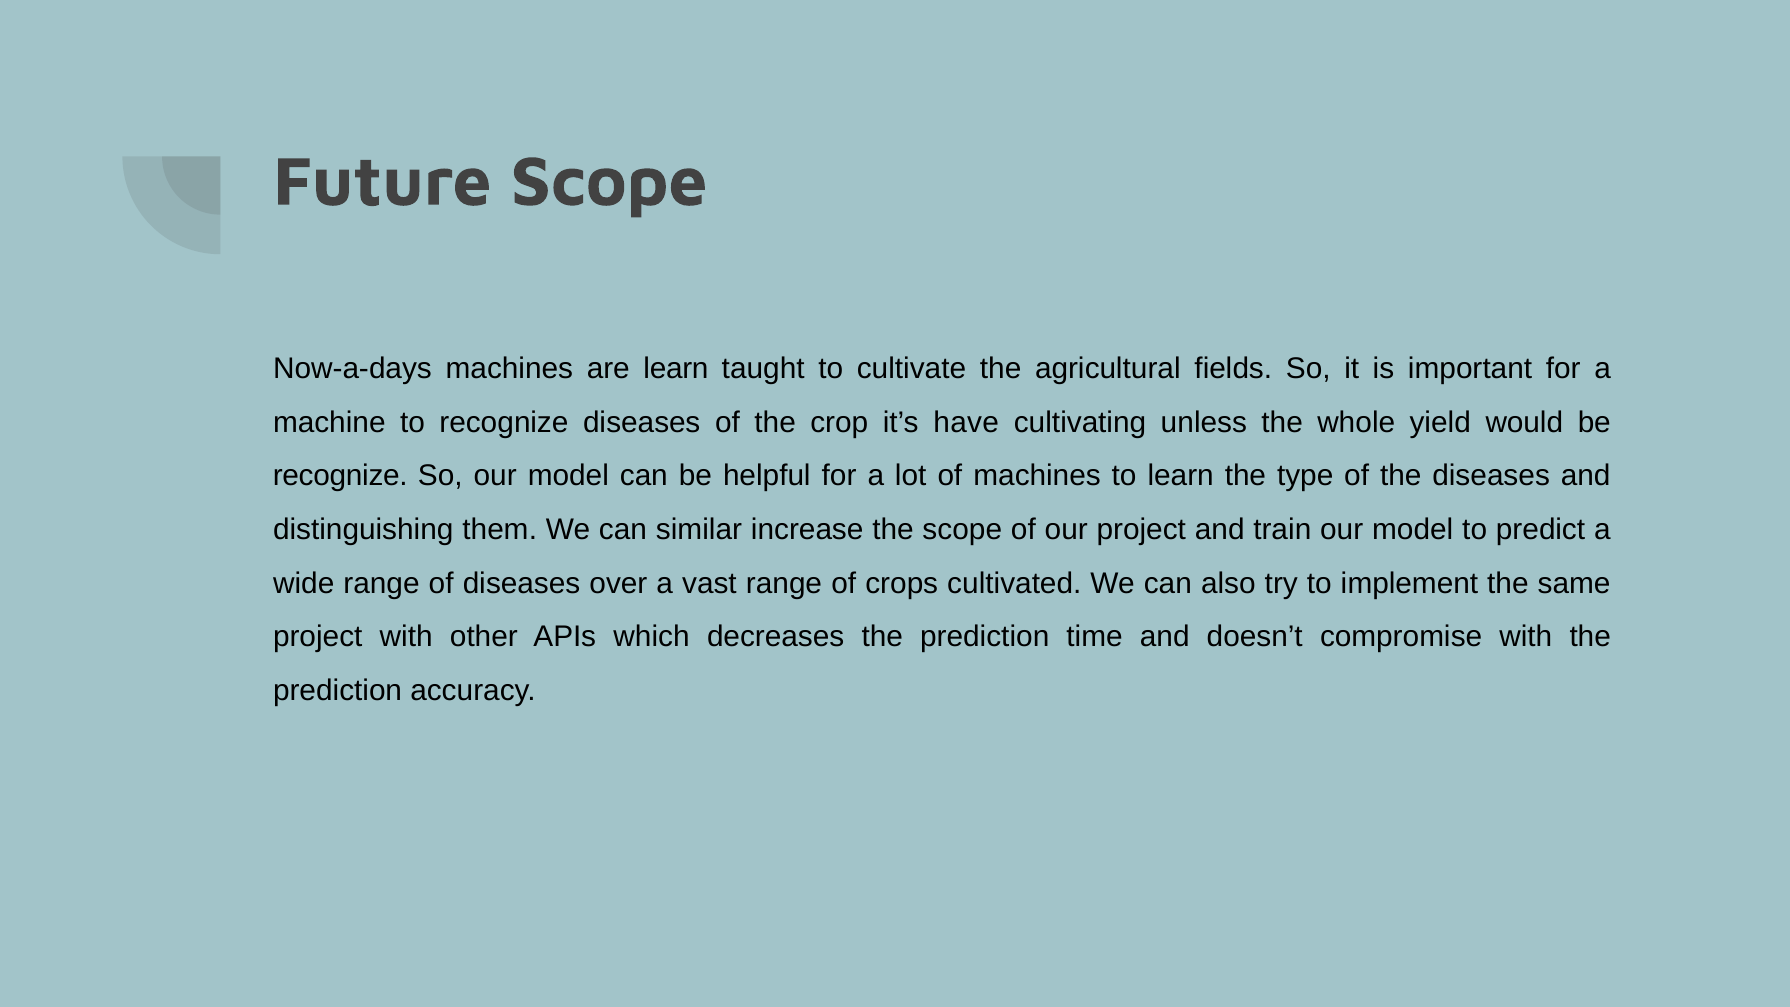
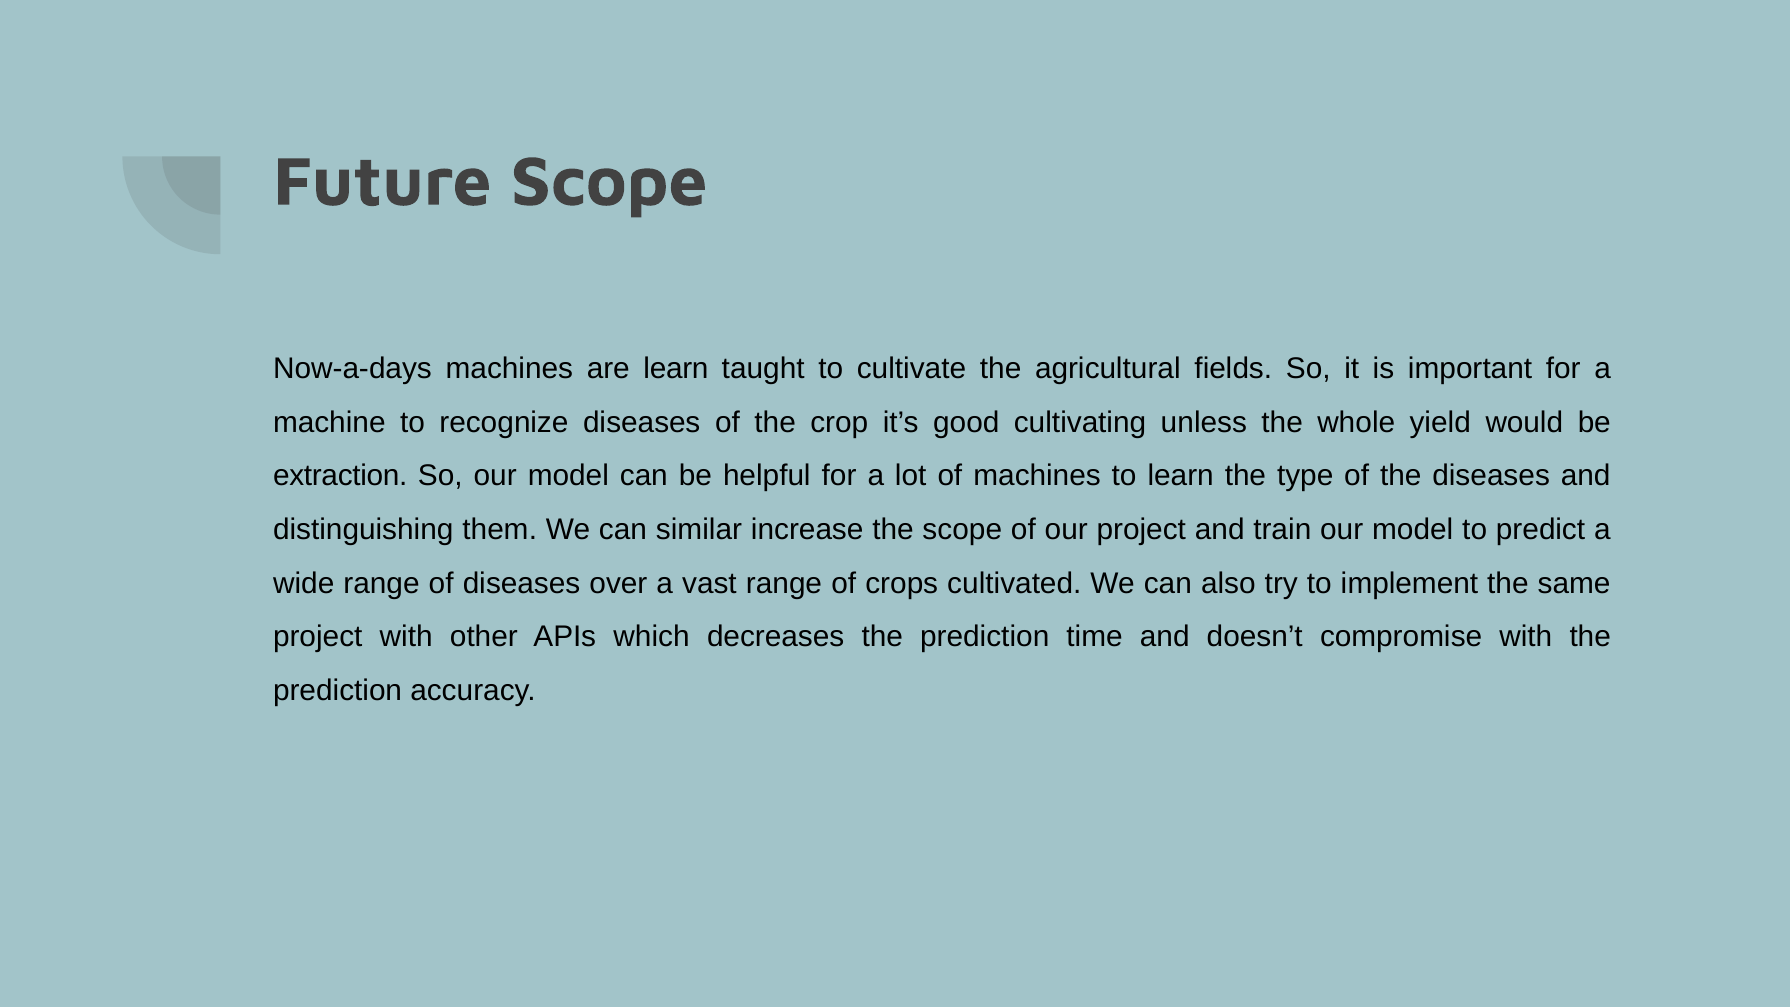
have: have -> good (966, 422)
recognize: recognize -> extraction (340, 476)
